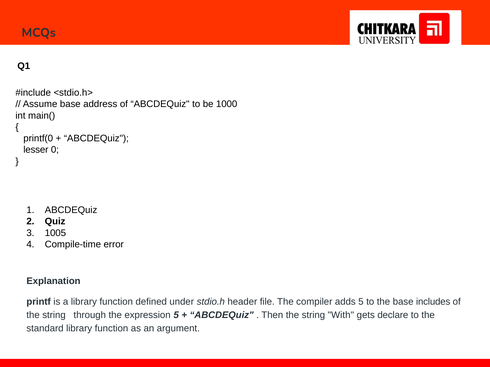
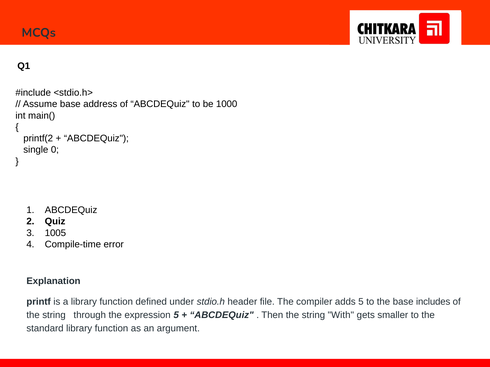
printf(0: printf(0 -> printf(2 (38, 139)
lesser: lesser -> single (36, 150)
declare: declare -> smaller (393, 315)
